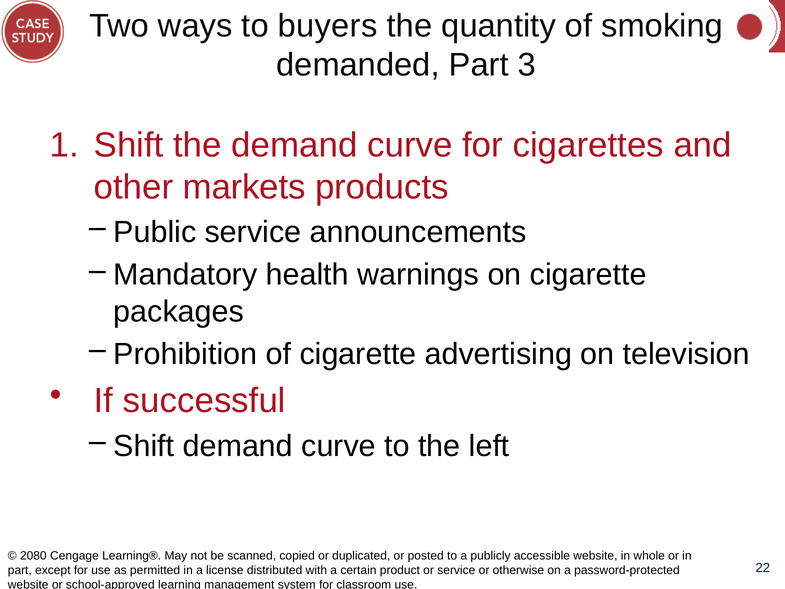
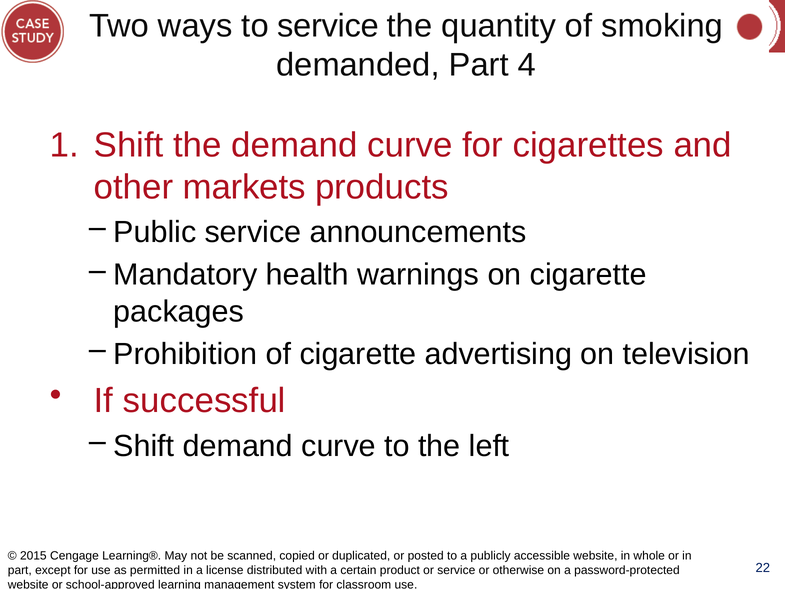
to buyers: buyers -> service (328, 26)
3: 3 -> 4 (527, 65)
2080: 2080 -> 2015 (33, 556)
